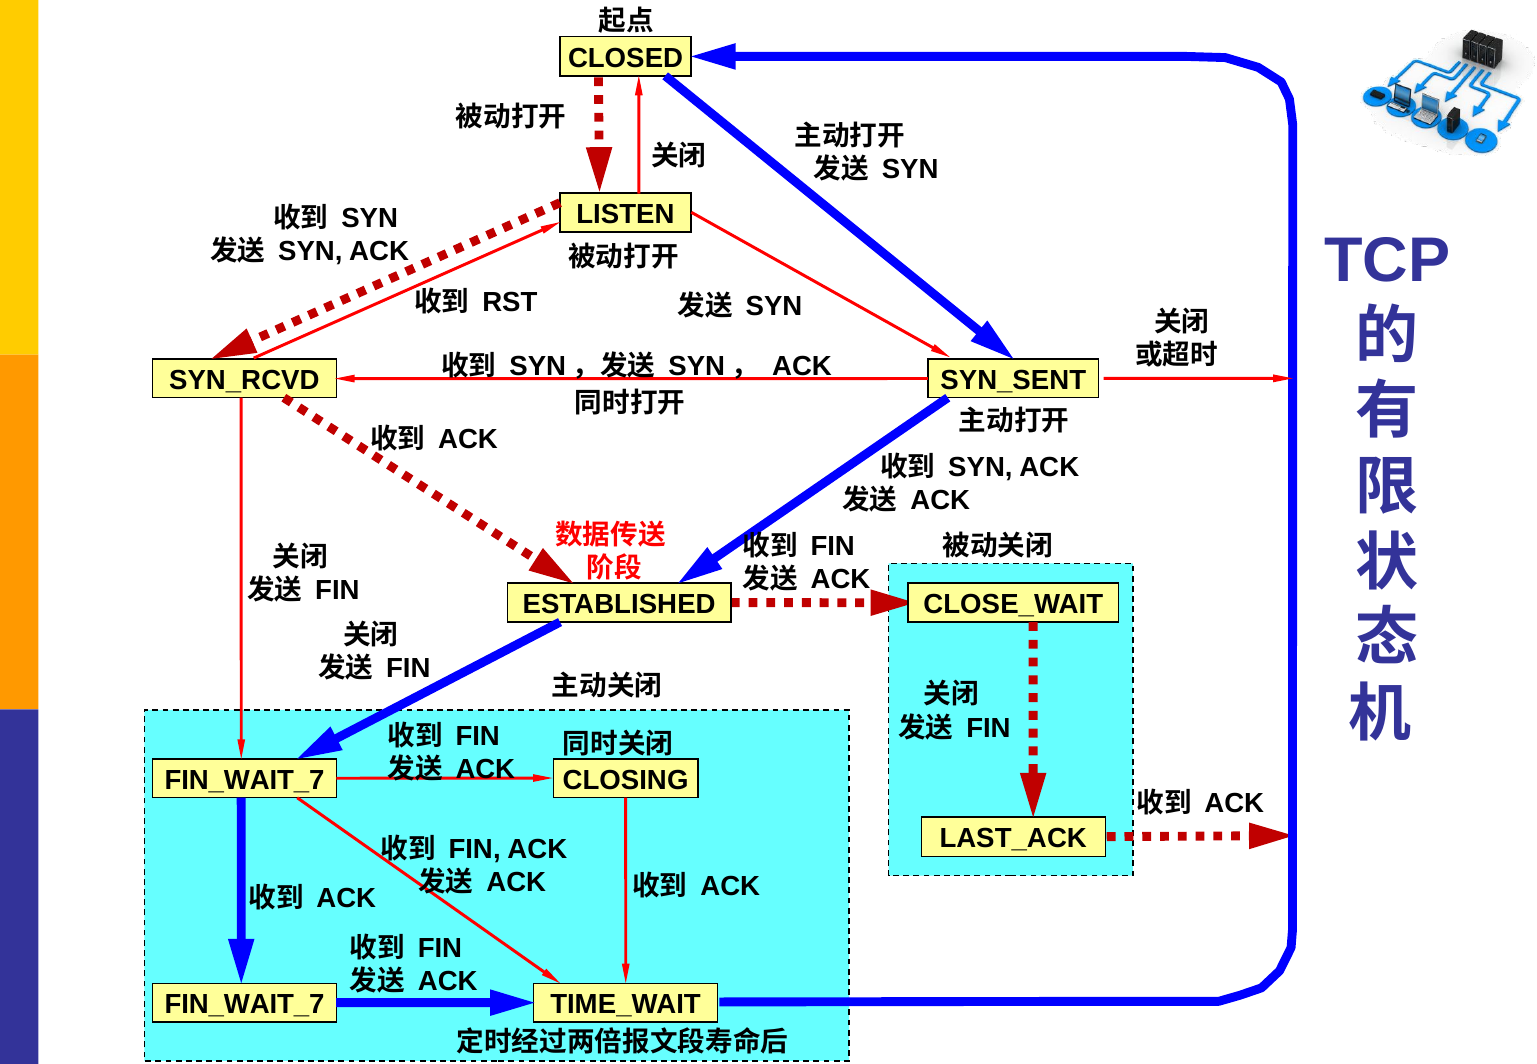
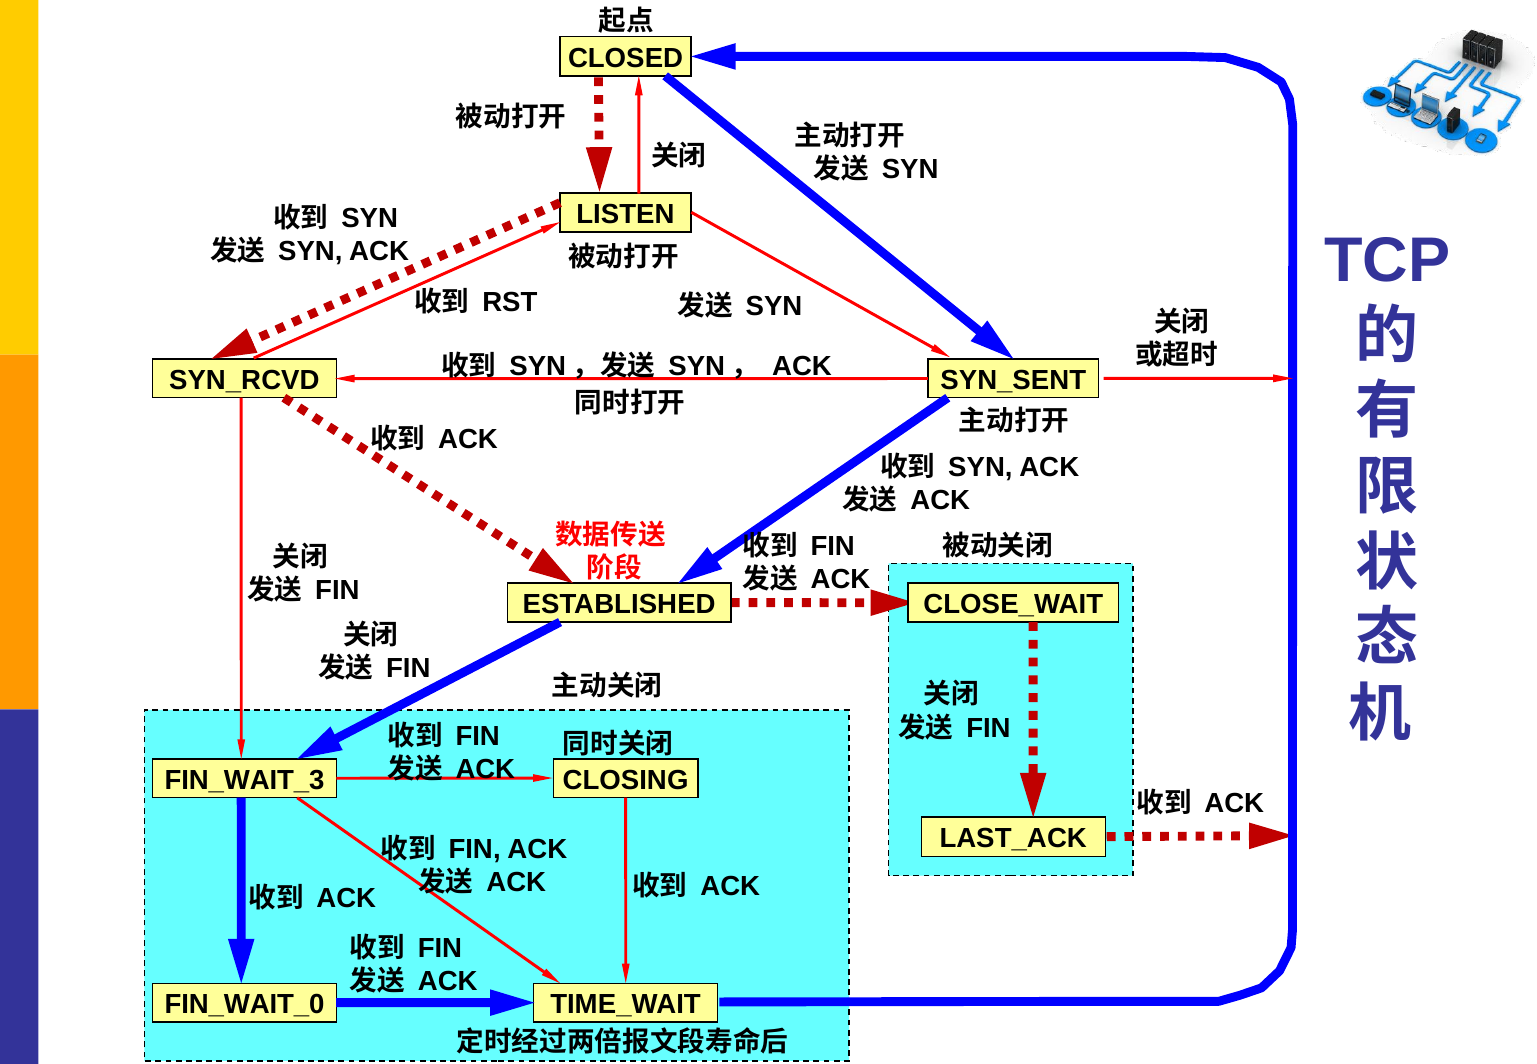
FIN_WAIT_7: FIN_WAIT_7 -> FIN_WAIT_3 (244, 780)
FIN_WAIT_7: FIN_WAIT_7 -> FIN_WAIT_0 (244, 1005)
